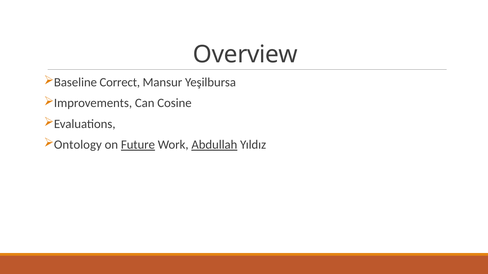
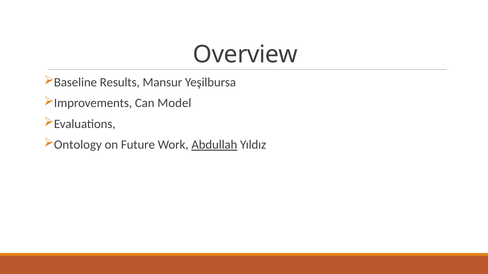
Correct: Correct -> Results (120, 82)
Cosine: Cosine -> Model (174, 103)
Future underline: present -> none (138, 145)
